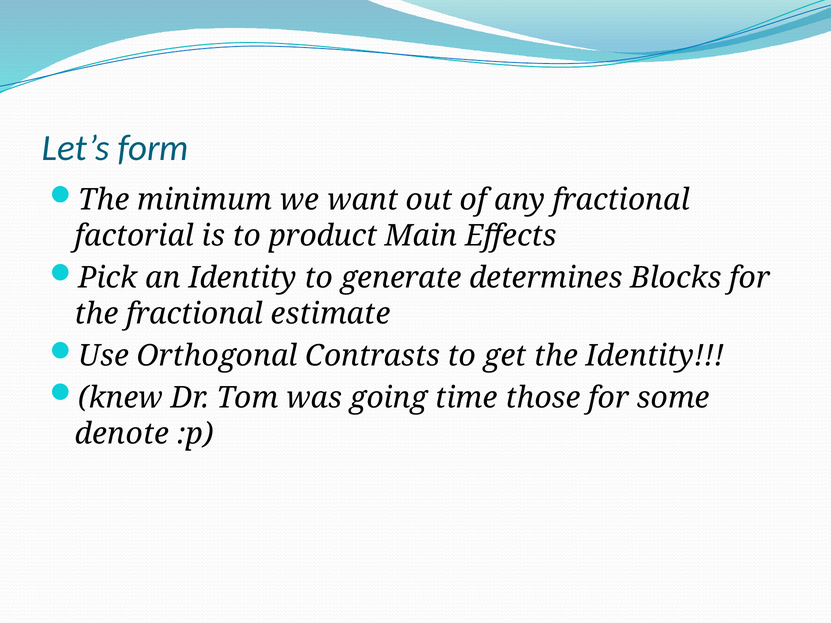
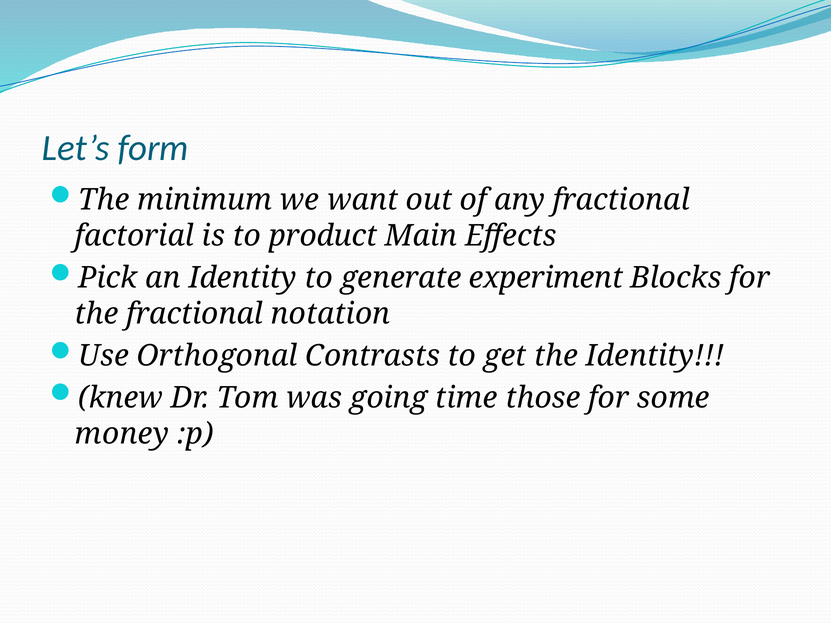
determines: determines -> experiment (546, 278)
estimate: estimate -> notation (331, 314)
denote: denote -> money (122, 434)
